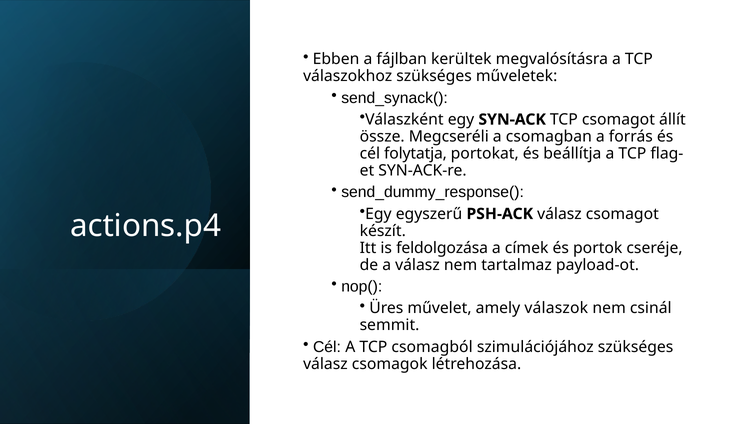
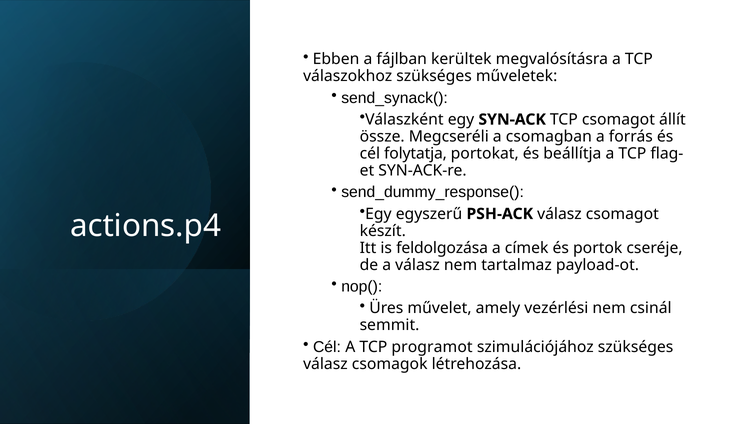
válaszok: válaszok -> vezérlési (556, 308)
csomagból: csomagból -> programot (432, 347)
